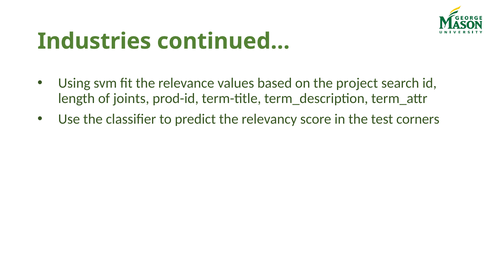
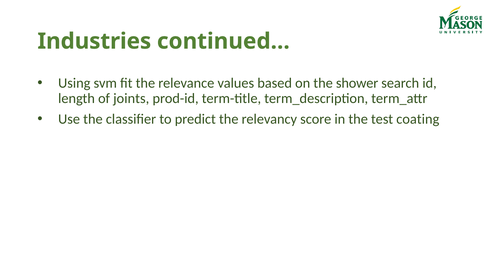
project: project -> shower (357, 83)
corners: corners -> coating (418, 119)
